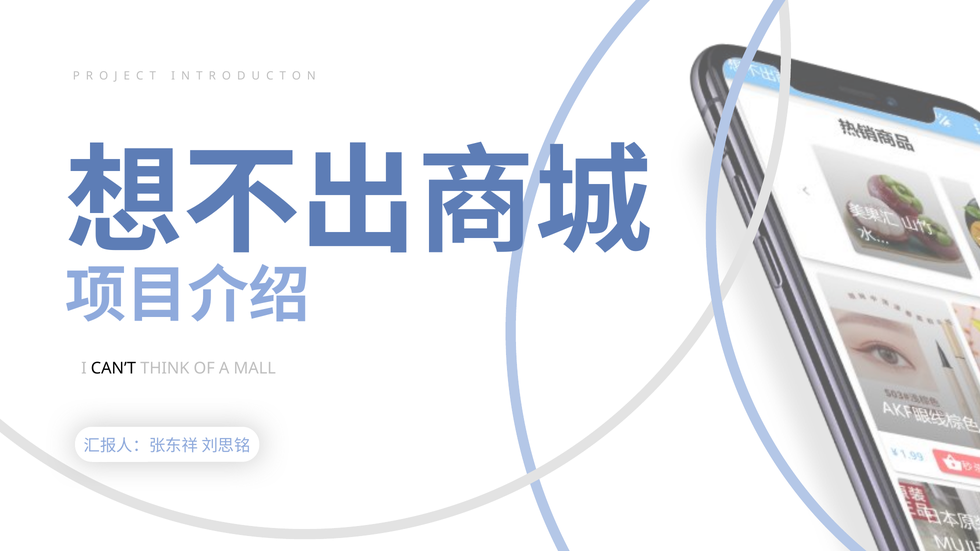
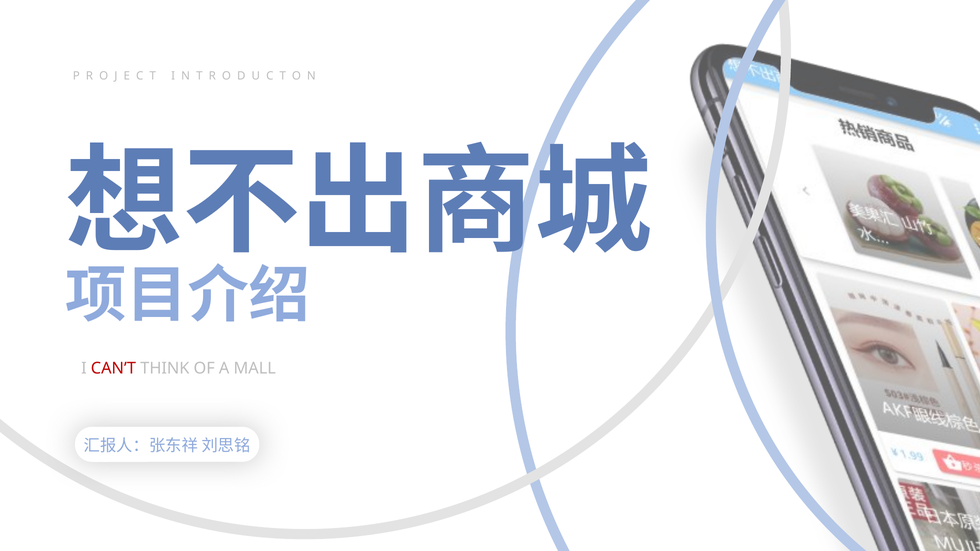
CAN’T colour: black -> red (113, 368)
